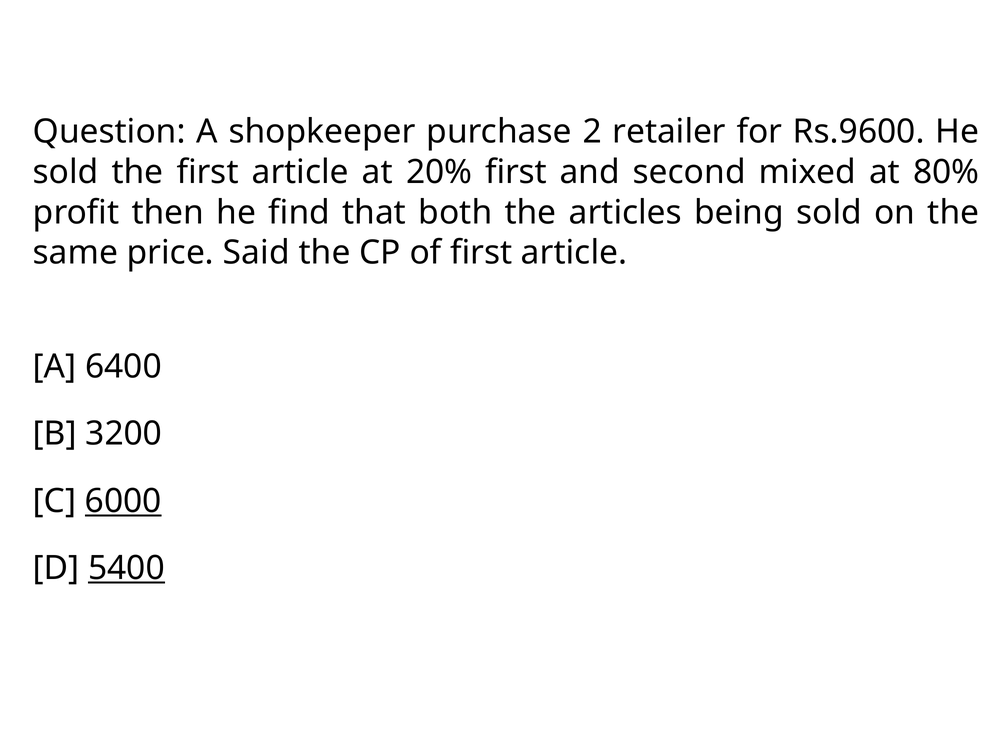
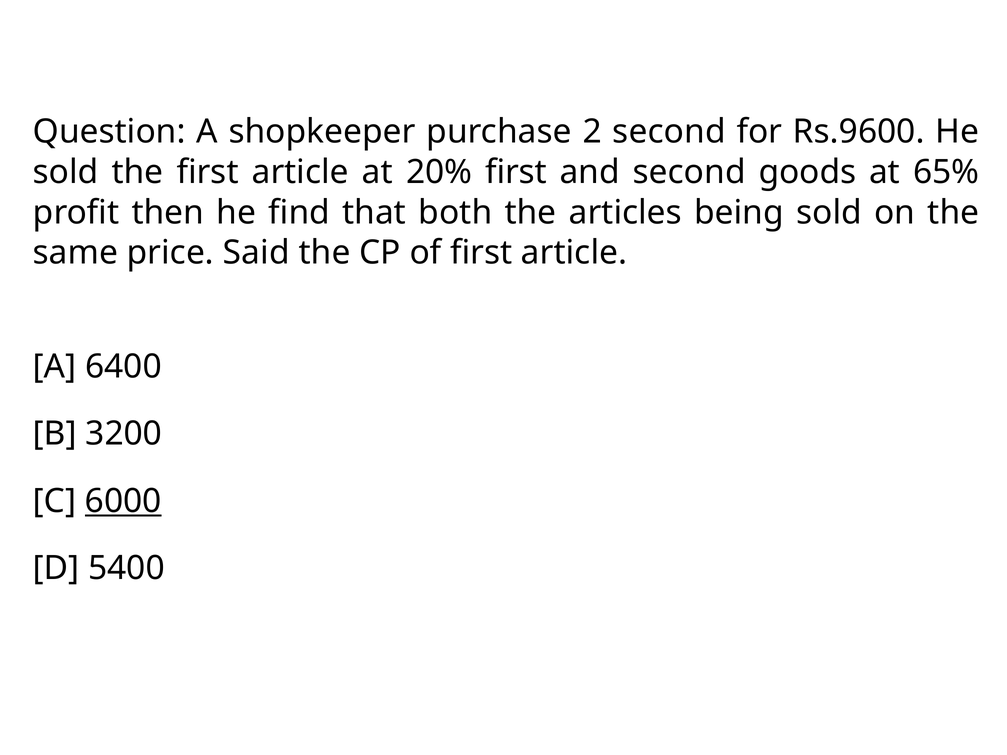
2 retailer: retailer -> second (669, 132)
mixed: mixed -> goods (807, 172)
80%: 80% -> 65% (946, 172)
5400 underline: present -> none (126, 568)
